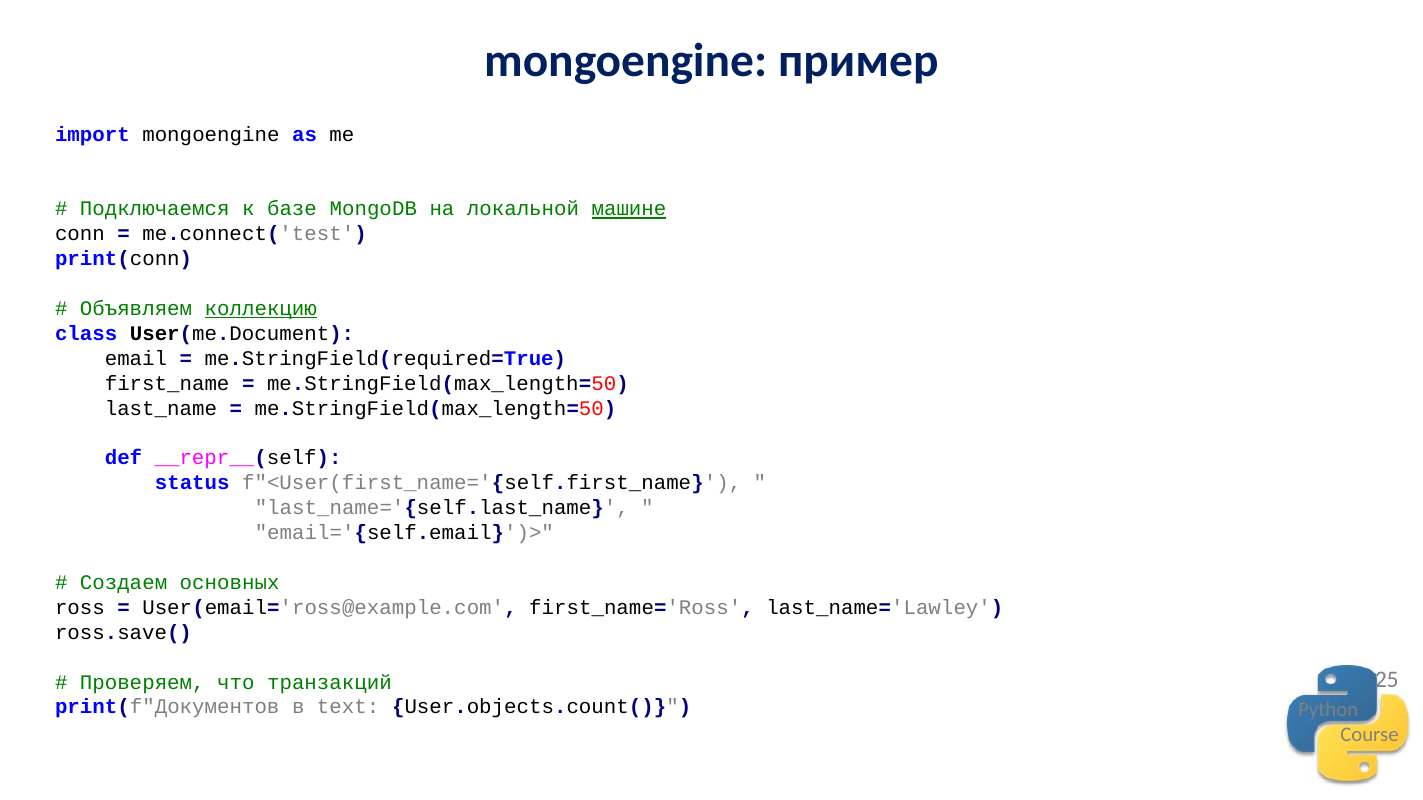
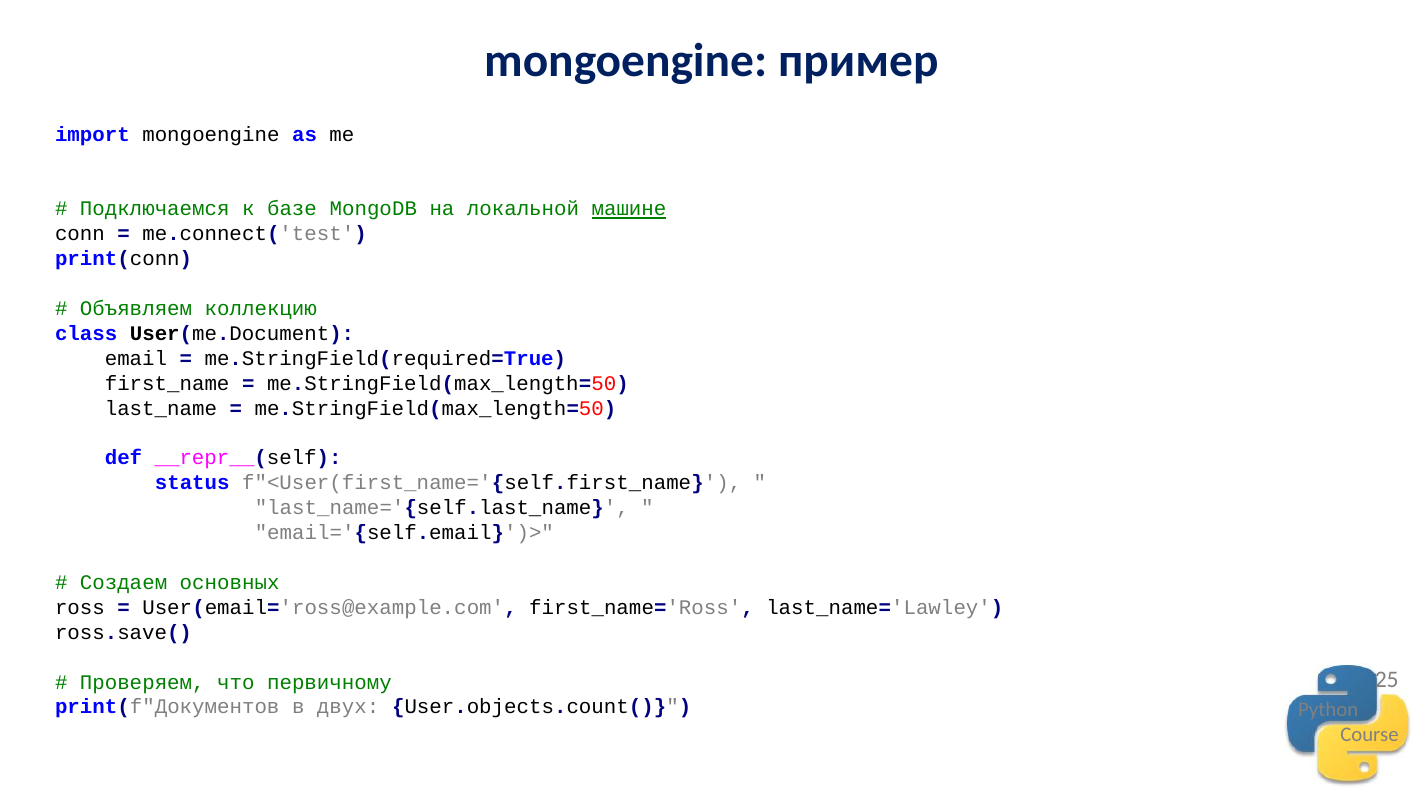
коллекцию underline: present -> none (261, 309)
транзакций: транзакций -> первичному (329, 683)
text: text -> двух (348, 708)
